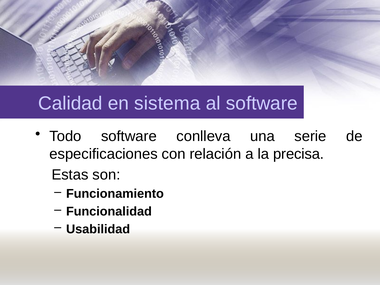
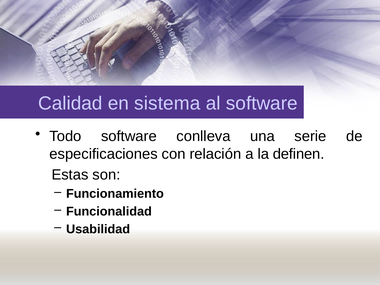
precisa: precisa -> definen (299, 154)
